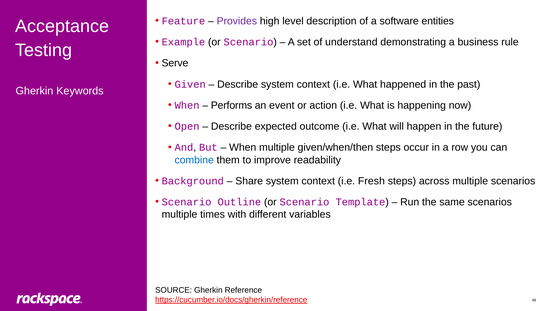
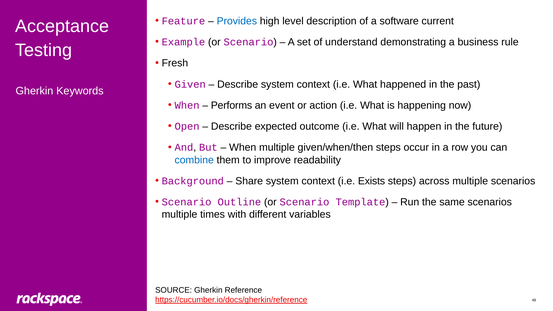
Provides colour: purple -> blue (237, 21)
entities: entities -> current (438, 21)
Serve: Serve -> Fresh (175, 63)
Fresh: Fresh -> Exists (372, 181)
